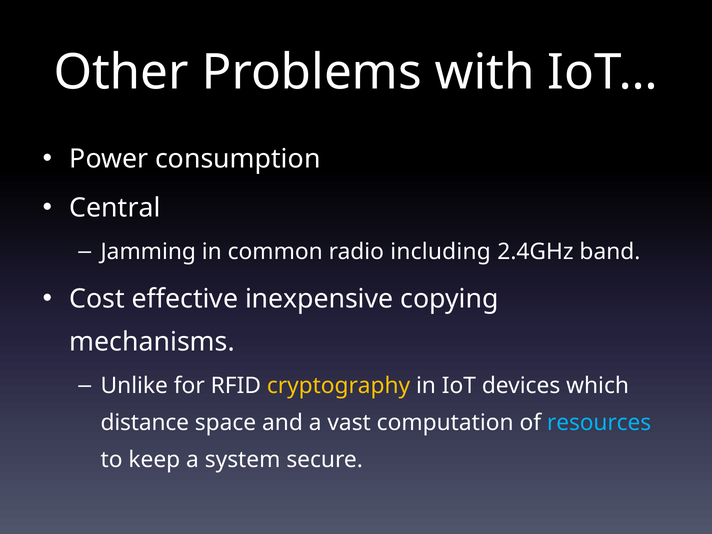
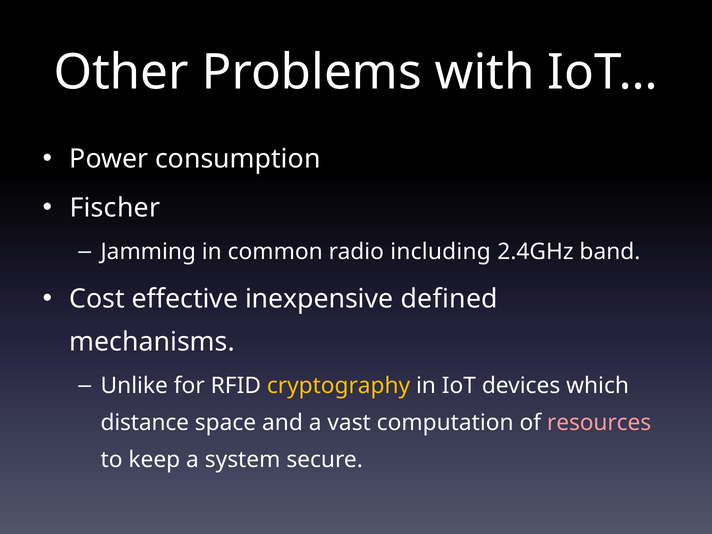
Central: Central -> Fischer (115, 208)
copying: copying -> defined (449, 299)
resources colour: light blue -> pink (599, 423)
